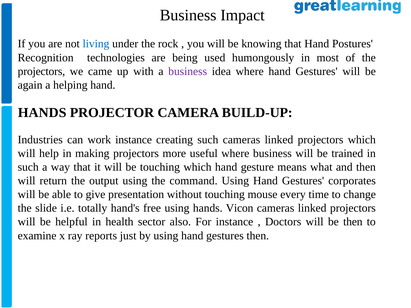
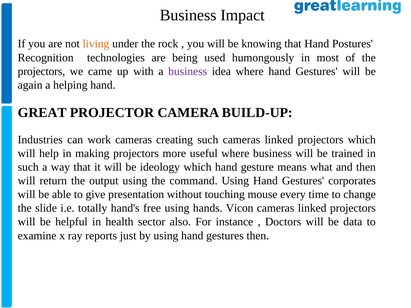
living colour: blue -> orange (96, 44)
HANDS: HANDS -> GREAT (42, 113)
work instance: instance -> cameras (134, 140)
be touching: touching -> ideology (160, 167)
be then: then -> data (353, 222)
